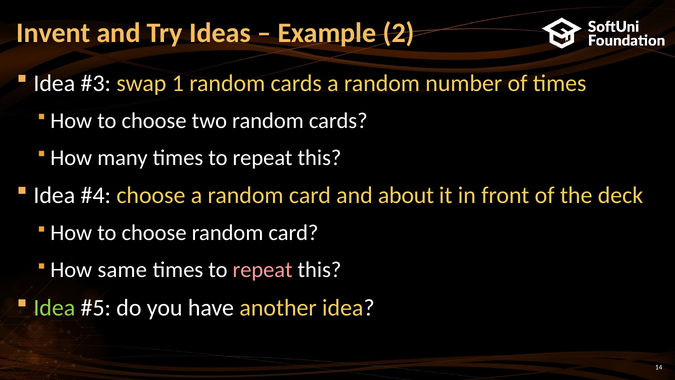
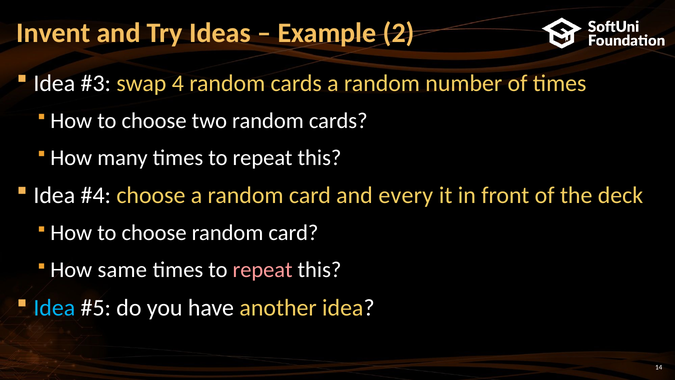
1: 1 -> 4 (178, 83)
about: about -> every (406, 195)
Idea colour: light green -> light blue (54, 307)
